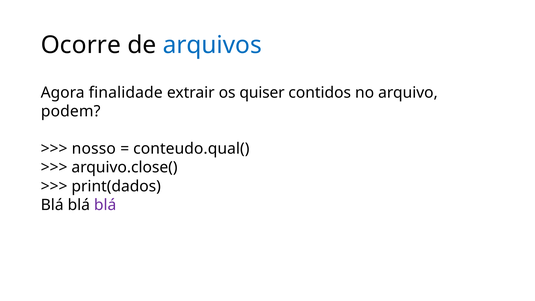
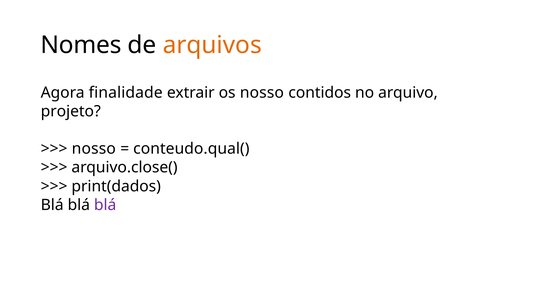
Ocorre: Ocorre -> Nomes (81, 45)
arquivos colour: blue -> orange (212, 45)
os quiser: quiser -> nosso (262, 93)
podem: podem -> projeto (71, 111)
